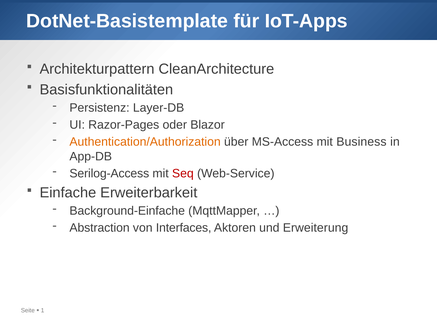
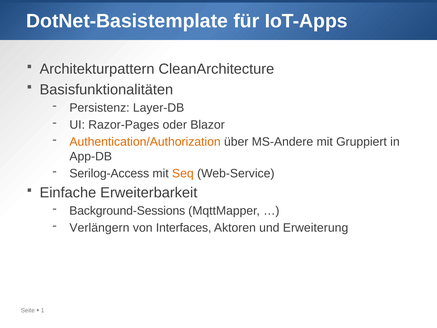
MS-Access: MS-Access -> MS-Andere (282, 142)
Business: Business -> Gruppiert (362, 142)
Seq colour: red -> orange (183, 173)
Background-Einfache: Background-Einfache -> Background-Sessions (127, 211)
Abstraction: Abstraction -> Verlängern (99, 228)
